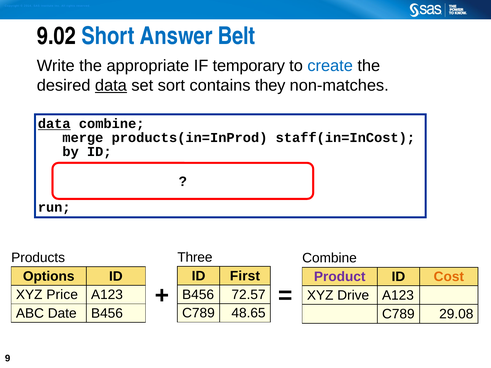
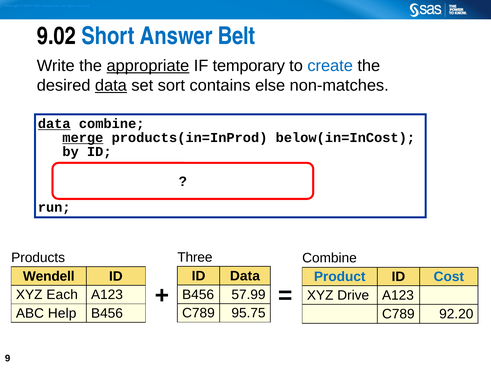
appropriate underline: none -> present (148, 66)
they: they -> else (270, 85)
merge underline: none -> present (83, 138)
staff(in=InCost: staff(in=InCost -> below(in=InCost (345, 138)
ID First: First -> Data (245, 276)
Options: Options -> Wendell (49, 276)
Product colour: purple -> blue (340, 277)
Cost colour: orange -> blue (449, 277)
72.57: 72.57 -> 57.99 (248, 295)
Price: Price -> Each (62, 295)
48.65: 48.65 -> 95.75 (248, 313)
Date: Date -> Help (62, 314)
29.08: 29.08 -> 92.20 (456, 314)
